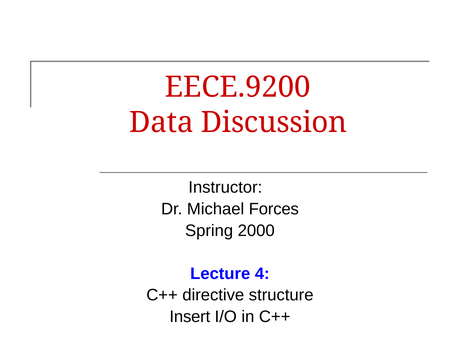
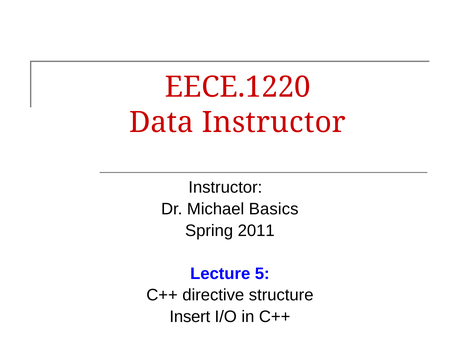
EECE.9200: EECE.9200 -> EECE.1220 (238, 87)
Data Discussion: Discussion -> Instructor (274, 122)
Forces: Forces -> Basics (274, 209)
2000: 2000 -> 2011 (256, 231)
4: 4 -> 5 (262, 274)
